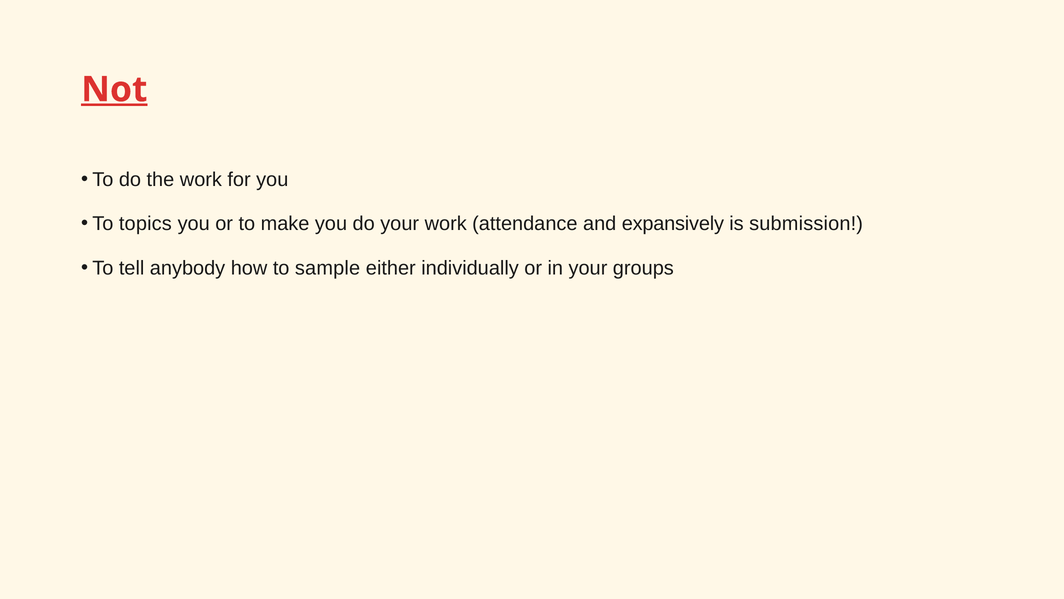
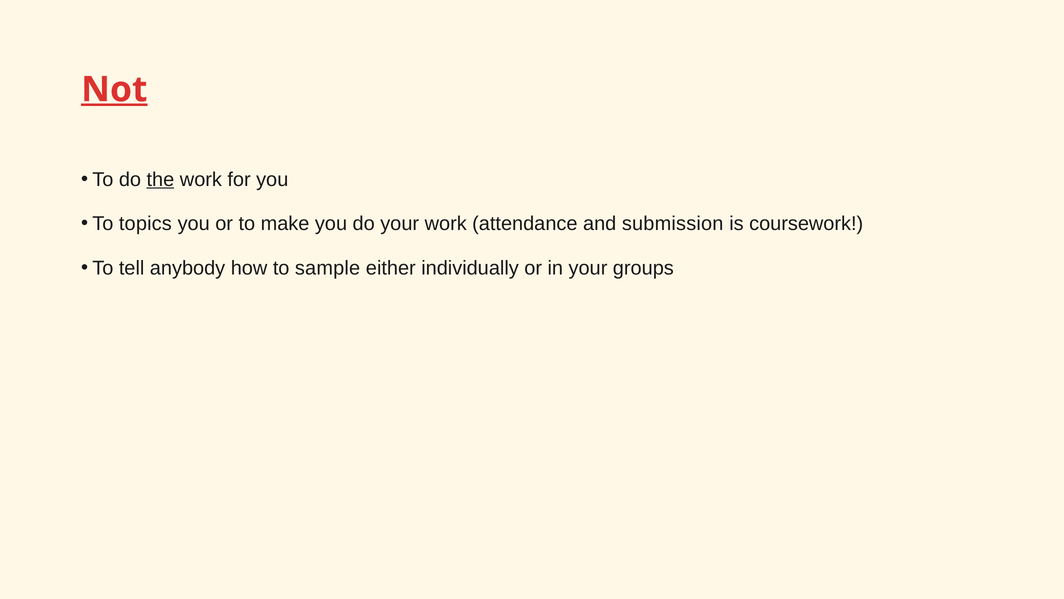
the underline: none -> present (160, 179)
expansively: expansively -> submission (673, 224)
submission: submission -> coursework (806, 224)
